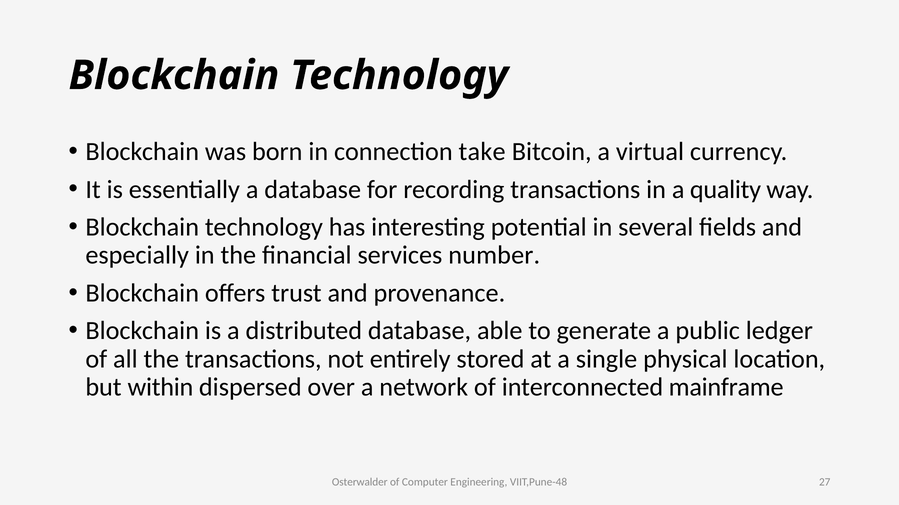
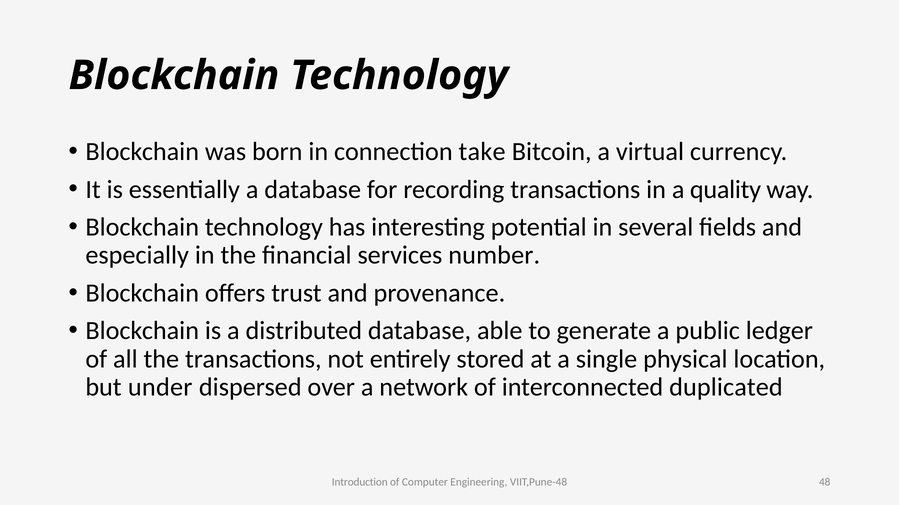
within: within -> under (160, 388)
mainframe: mainframe -> duplicated (726, 388)
Osterwalder: Osterwalder -> Introduction (360, 483)
27: 27 -> 48 (825, 483)
